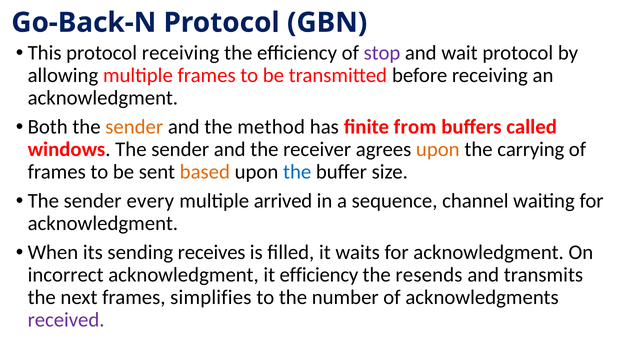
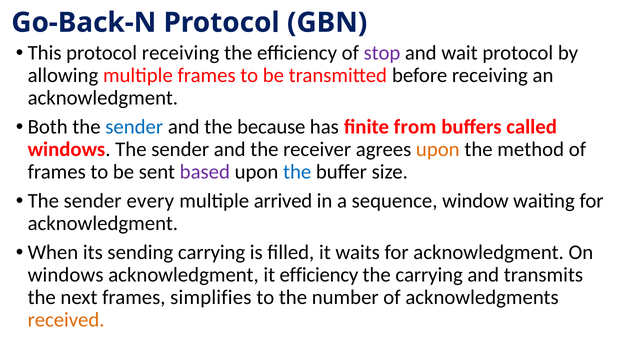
sender colour: orange -> blue (134, 127)
method: method -> because (271, 127)
carrying: carrying -> method (531, 149)
based colour: orange -> purple (205, 172)
channel: channel -> window (475, 201)
sending receives: receives -> carrying (212, 252)
incorrect: incorrect -> windows (66, 274)
the resends: resends -> carrying (429, 274)
received colour: purple -> orange (66, 319)
